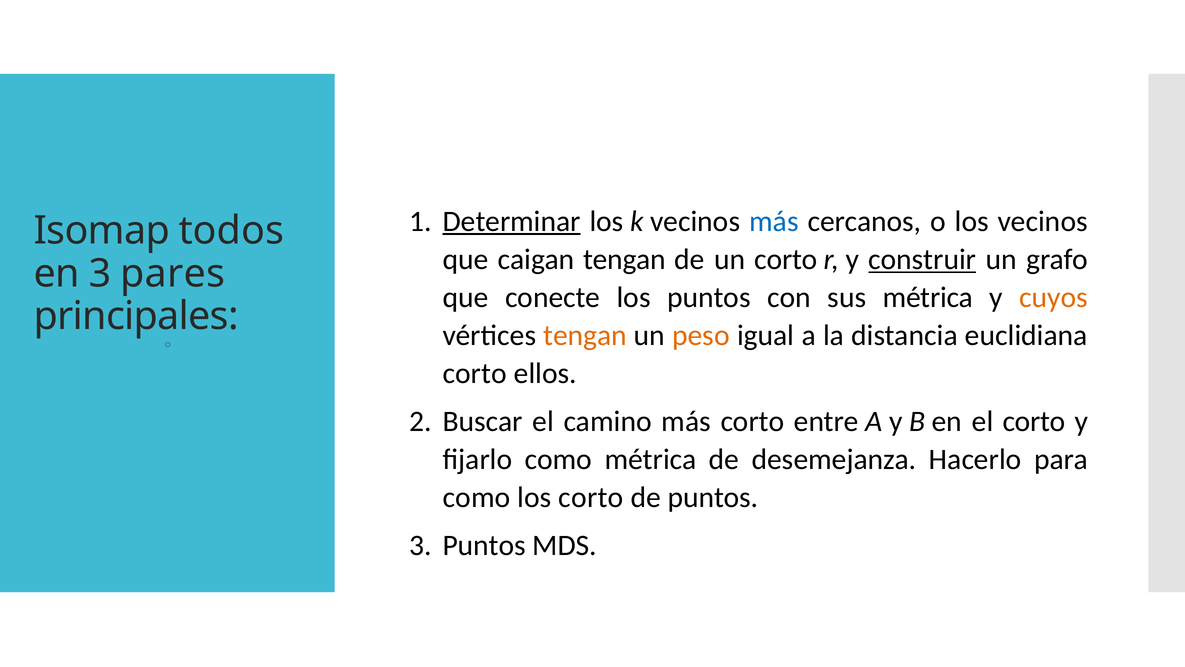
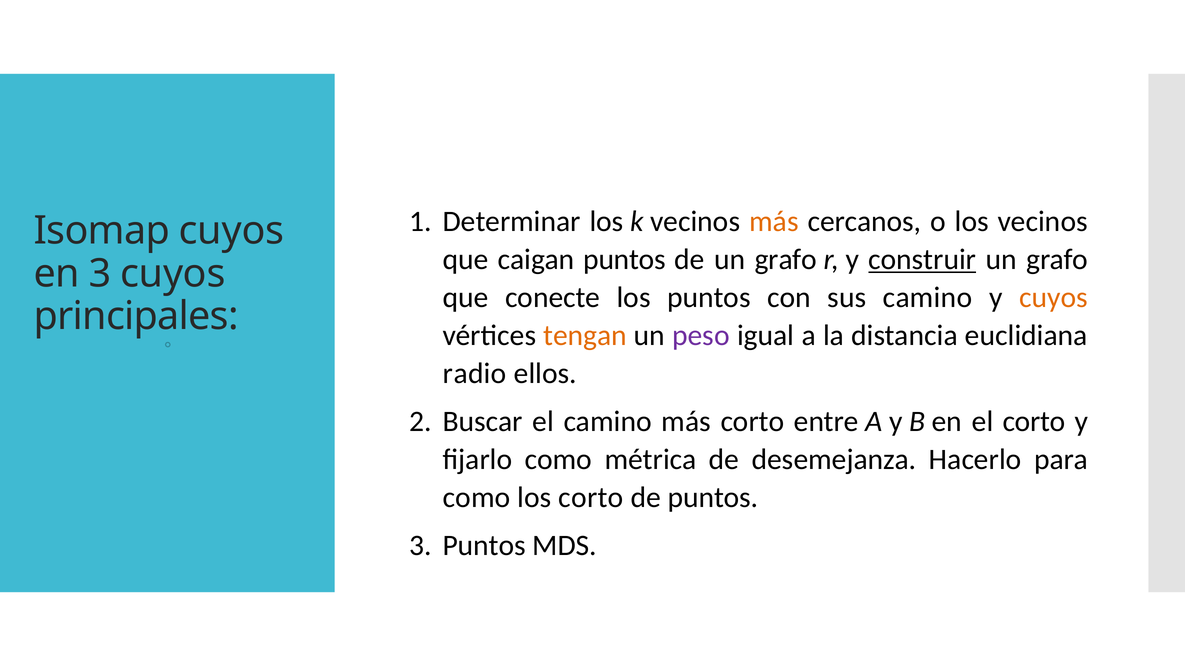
Determinar underline: present -> none (512, 221)
más colour: blue -> orange (774, 221)
Isomap todos: todos -> cuyos (231, 231)
caigan tengan: tengan -> puntos (625, 259)
de un corto: corto -> grafo (786, 259)
3 pares: pares -> cuyos (173, 273)
sus métrica: métrica -> camino (928, 297)
peso colour: orange -> purple (701, 335)
corto: corto -> radio (475, 373)
